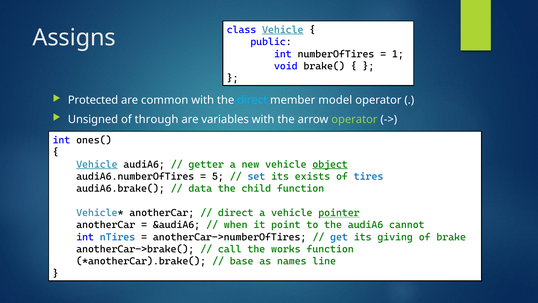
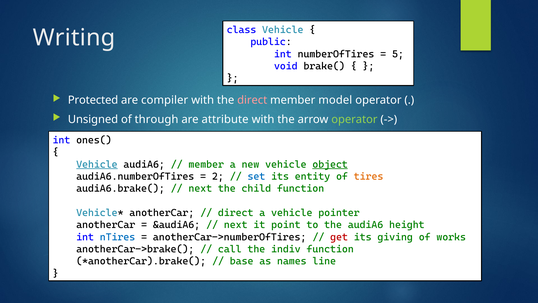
Vehicle underline: present -> none (283, 30)
Assigns: Assigns -> Writing (74, 38)
1: 1 -> 5 (398, 54)
common: common -> compiler (165, 100)
direct colour: light blue -> pink (252, 100)
variables: variables -> attribute (225, 119)
getter: getter -> member (206, 164)
5: 5 -> 2 (218, 176)
exists: exists -> entity (312, 176)
tires colour: blue -> orange (369, 176)
data: data -> next (200, 188)
pointer underline: present -> none (339, 213)
when: when -> next (236, 225)
cannot: cannot -> height (407, 225)
get colour: blue -> red (339, 237)
brake: brake -> works (451, 237)
works: works -> indiv (286, 249)
